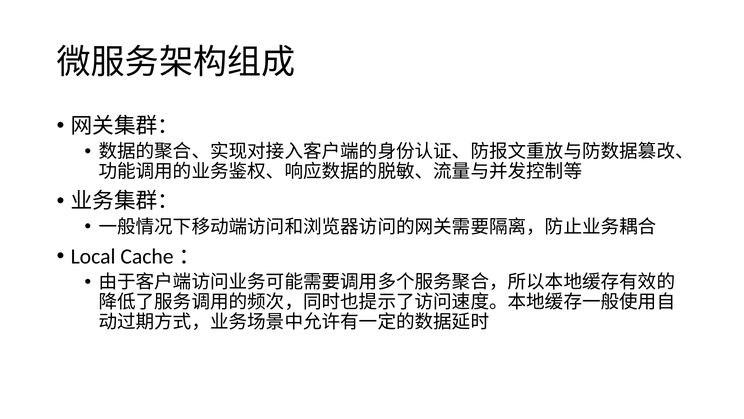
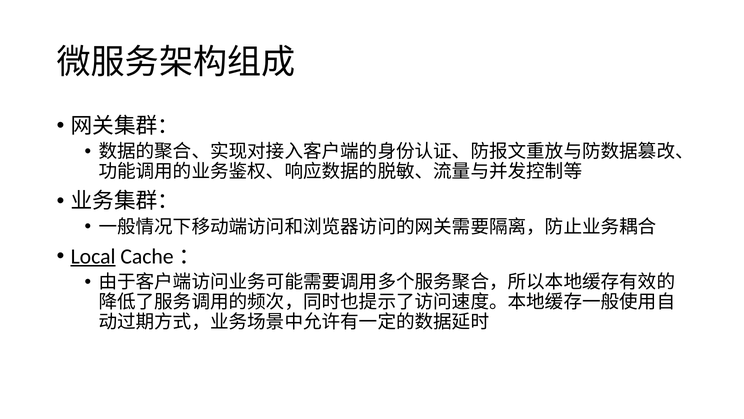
Local underline: none -> present (93, 256)
